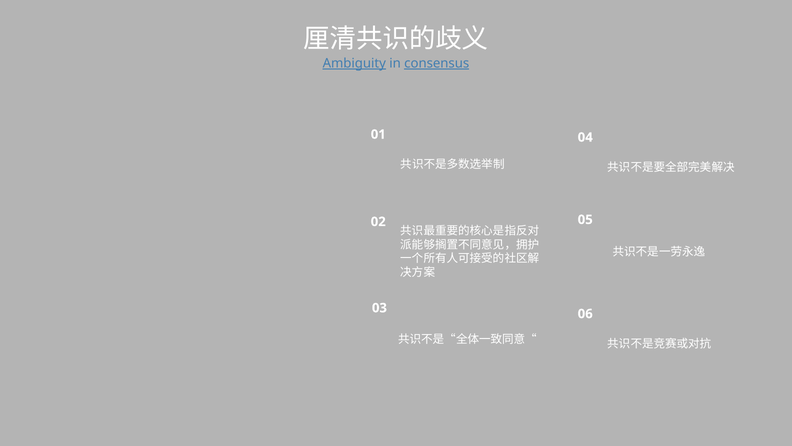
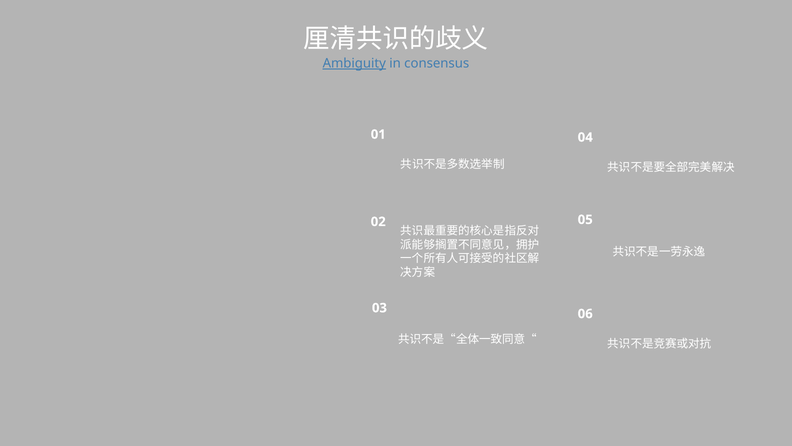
consensus underline: present -> none (437, 63)
